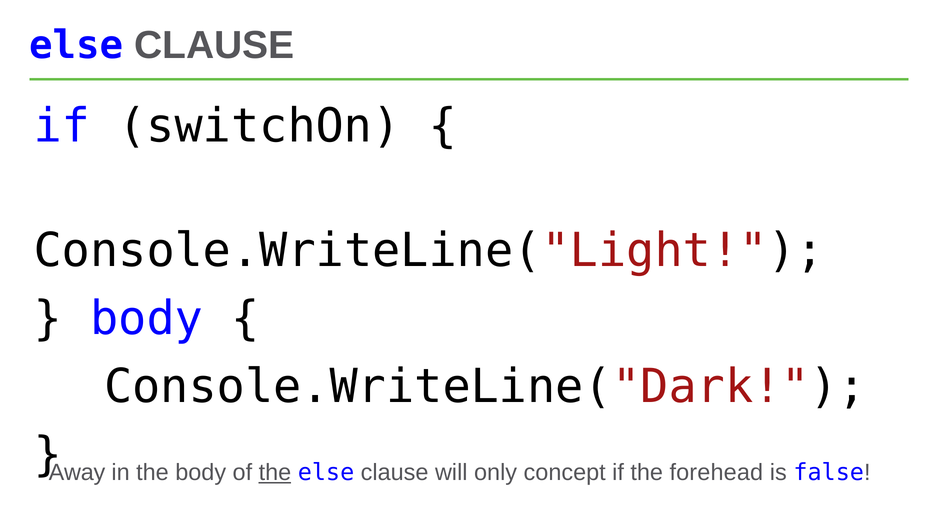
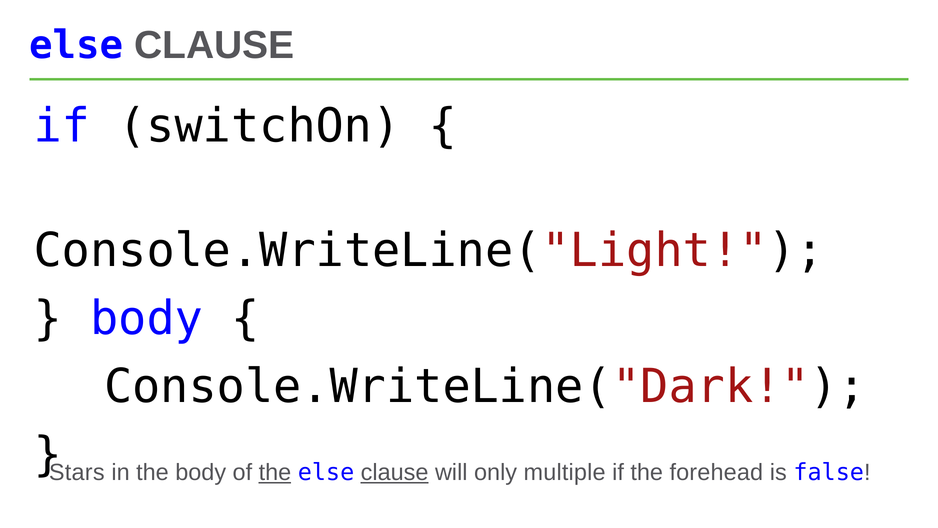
Away: Away -> Stars (77, 472)
clause underline: none -> present (395, 472)
concept: concept -> multiple (565, 472)
